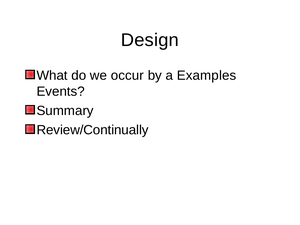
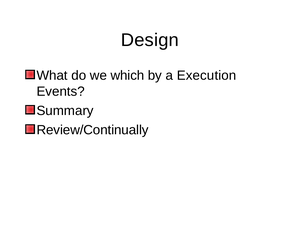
occur: occur -> which (127, 75)
Examples: Examples -> Execution (207, 75)
